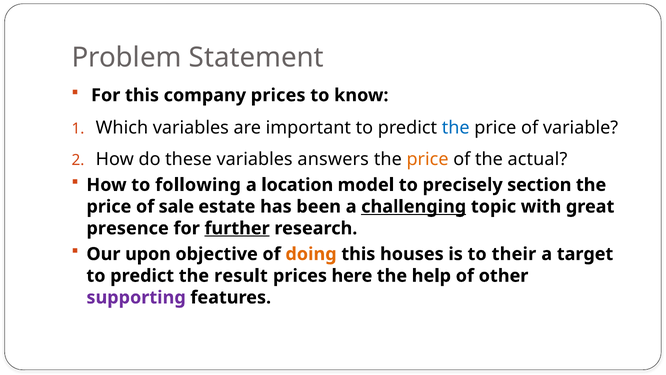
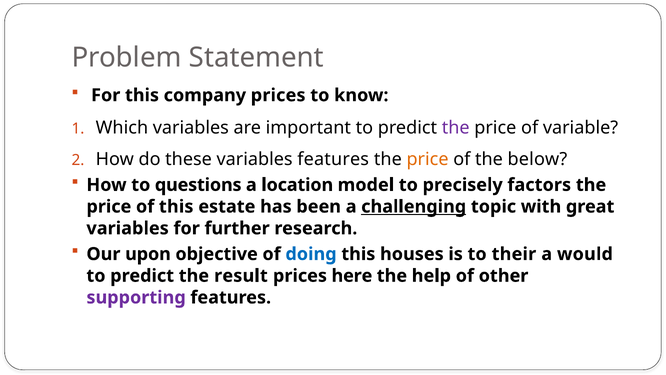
the colour: blue -> purple (456, 128)
variables answers: answers -> features (333, 159)
actual: actual -> below (537, 159)
following: following -> questions (198, 185)
section: section -> factors (539, 185)
of sale: sale -> this (176, 206)
presence: presence -> variables (128, 228)
further underline: present -> none (237, 228)
doing colour: orange -> blue (311, 254)
target: target -> would (585, 254)
